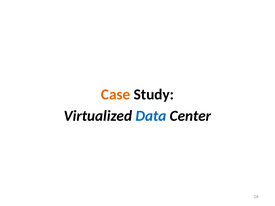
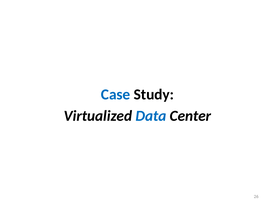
Case colour: orange -> blue (116, 95)
